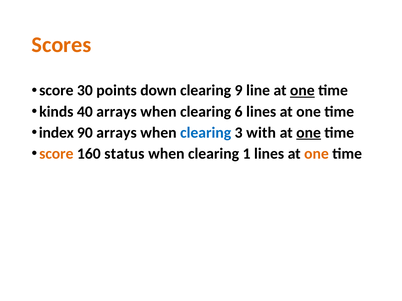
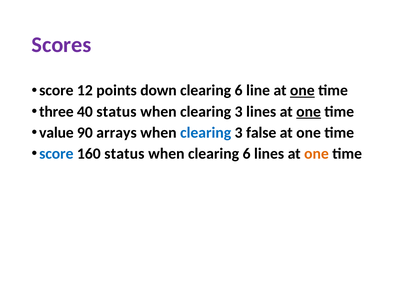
Scores colour: orange -> purple (61, 45)
30: 30 -> 12 (85, 91)
9: 9 -> 6 (239, 91)
kinds: kinds -> three (56, 112)
40 arrays: arrays -> status (116, 112)
6: 6 -> 3 (239, 112)
one underline: none -> present (309, 112)
index: index -> value (56, 133)
with: with -> false (261, 133)
one underline: present -> none (309, 133)
score colour: orange -> blue (56, 154)
when clearing 1: 1 -> 6 (247, 154)
